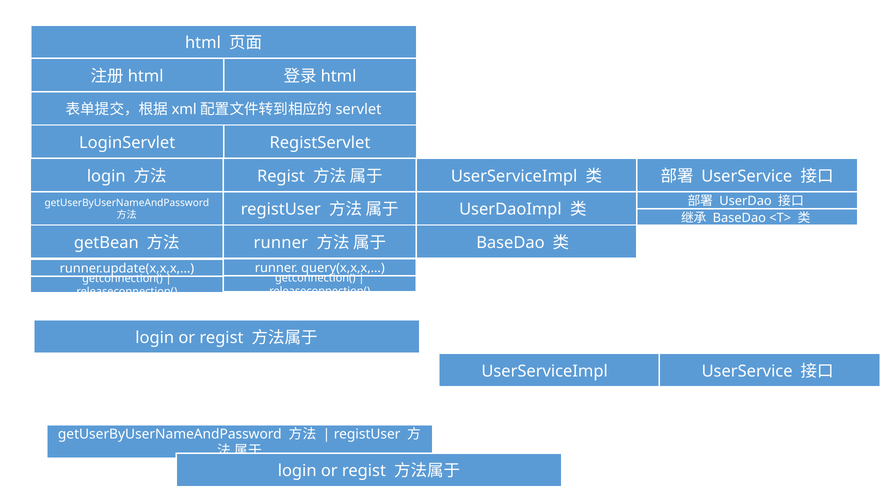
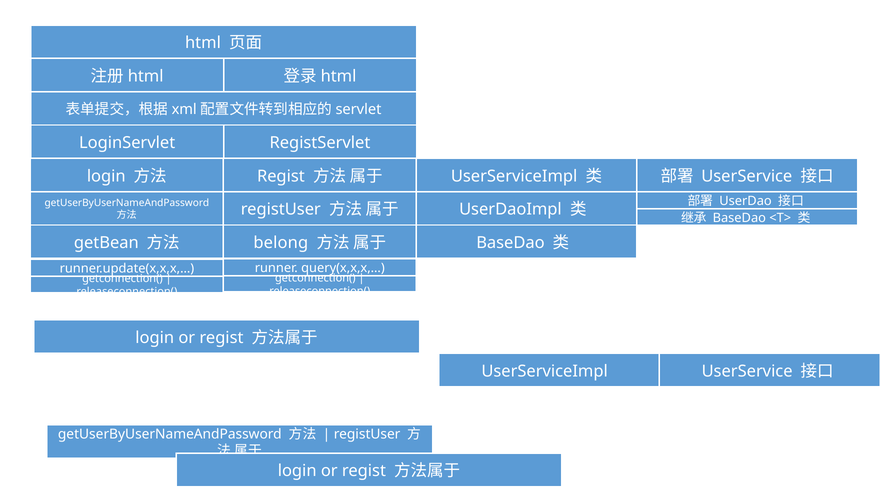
runner: runner -> belong (281, 243)
